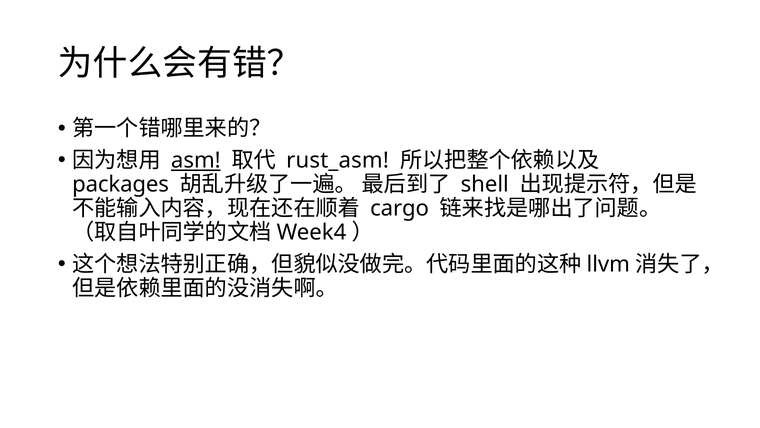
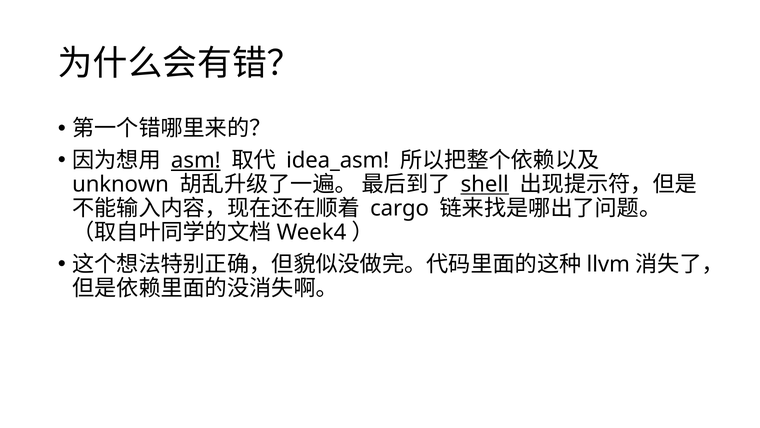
rust_asm: rust_asm -> idea_asm (338, 160)
packages: packages -> unknown (121, 184)
shell underline: none -> present (485, 184)
